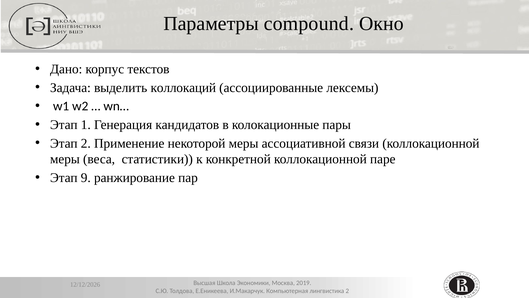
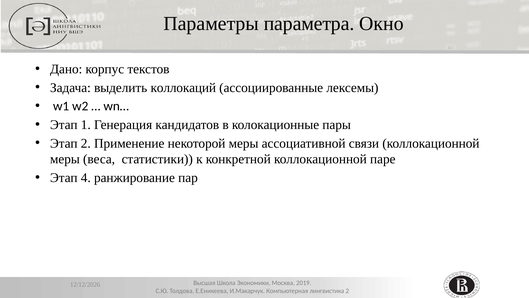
compound: compound -> параметра (309, 23)
9: 9 -> 4 (86, 177)
